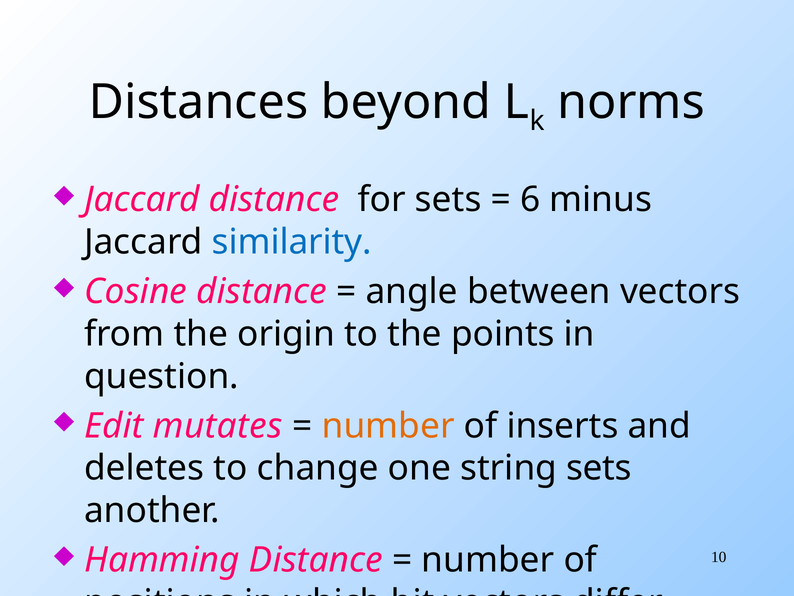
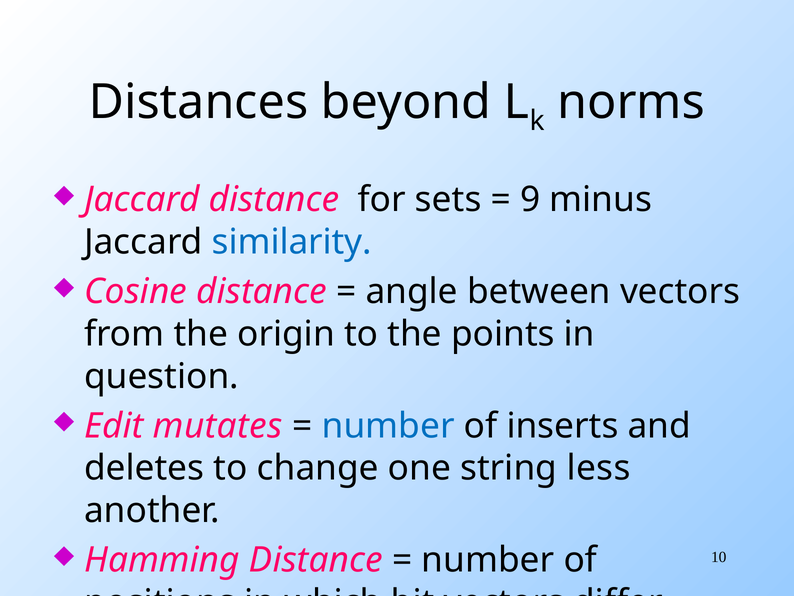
6: 6 -> 9 (530, 200)
number colour: orange -> blue (388, 426)
string sets: sets -> less (599, 468)
